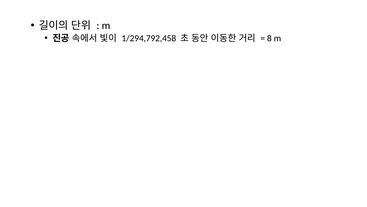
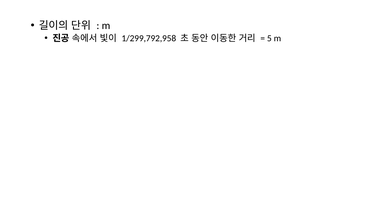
1/294,792,458: 1/294,792,458 -> 1/299,792,958 (149, 38)
8: 8 -> 5 (269, 38)
